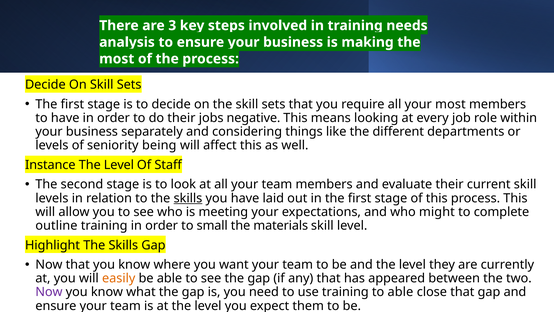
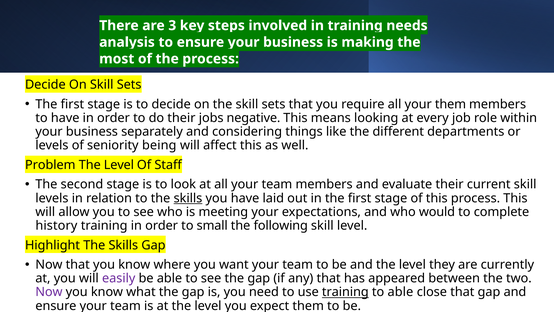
your most: most -> them (451, 104)
Instance: Instance -> Problem (50, 165)
might: might -> would (437, 212)
outline: outline -> history (56, 225)
materials: materials -> following (281, 225)
easily colour: orange -> purple (119, 278)
training underline: none -> present (345, 292)
